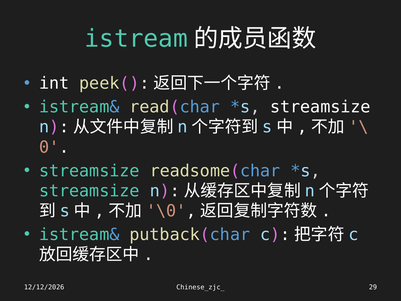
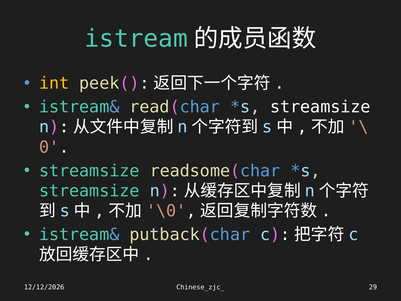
int colour: white -> yellow (54, 83)
